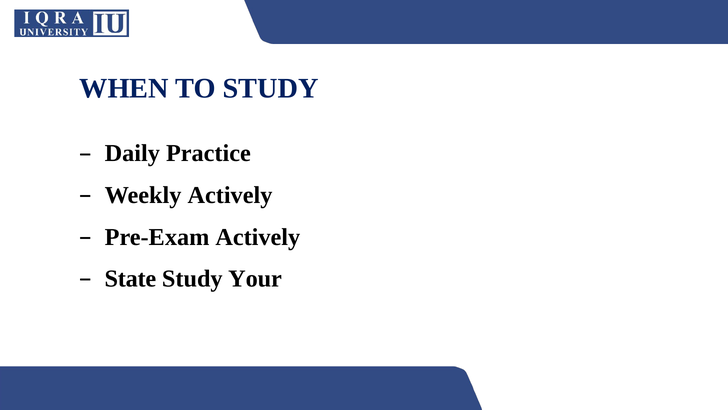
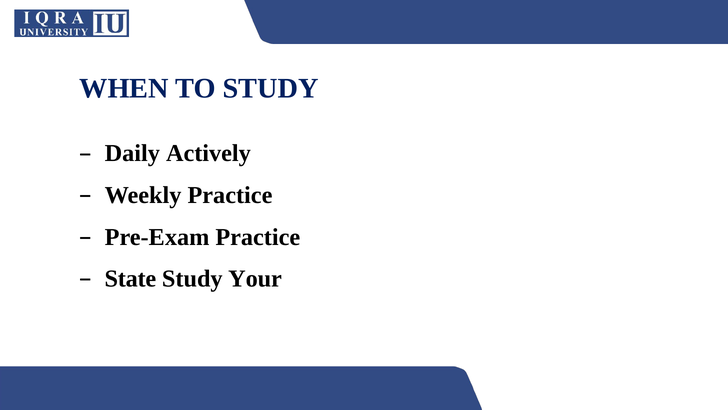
Practice: Practice -> Actively (208, 153)
Weekly Actively: Actively -> Practice (230, 195)
Pre-Exam Actively: Actively -> Practice (258, 237)
